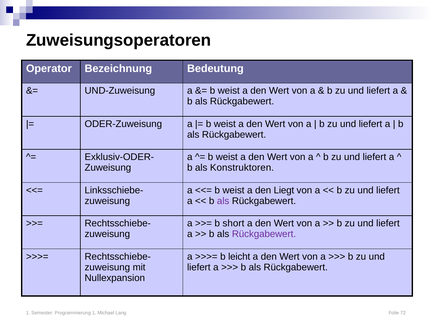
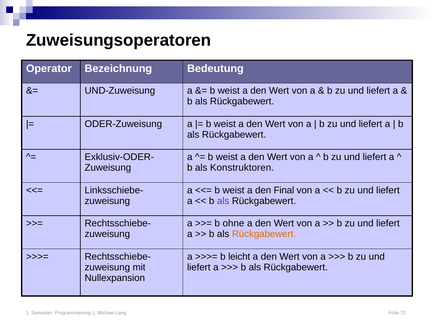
Liegt: Liegt -> Final (284, 190)
short: short -> ohne (233, 224)
Rückgabewert colour: purple -> orange (264, 234)
